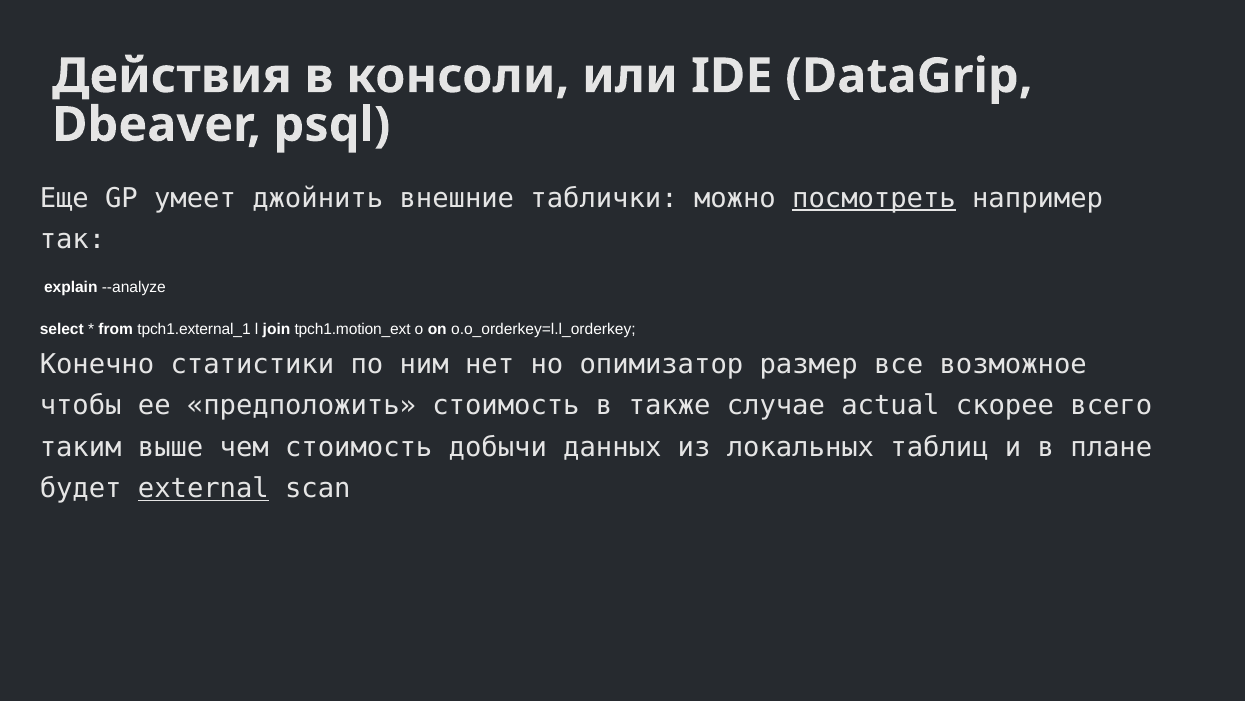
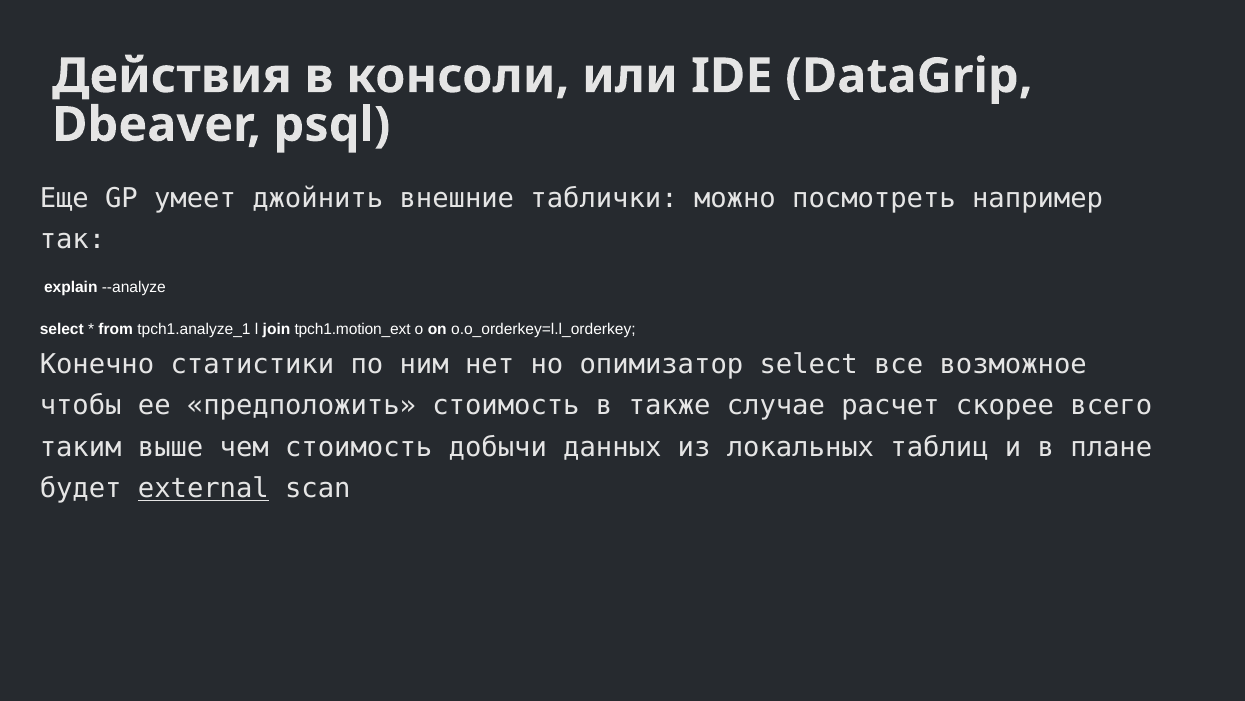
посмотреть underline: present -> none (874, 198)
tpch1.external_1: tpch1.external_1 -> tpch1.analyze_1 (194, 329)
опимизатор размер: размер -> select (809, 364)
actual: actual -> расчет (890, 406)
